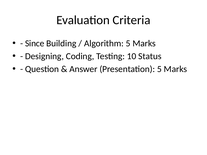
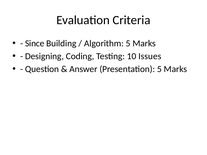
Status: Status -> Issues (150, 56)
